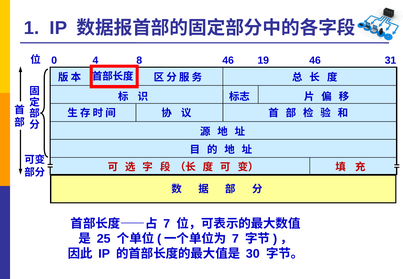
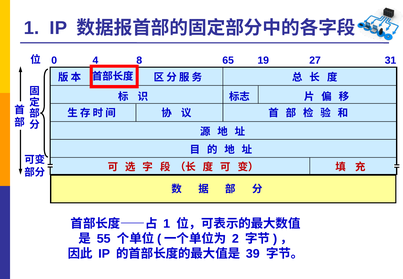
46: 46 -> 65 (228, 60)
19 46: 46 -> 27 (315, 60)
7: 7 -> 1 (167, 224)
25: 25 -> 55 (104, 239)
7: 7 -> 2 (235, 239)
30: 30 -> 39 (253, 254)
